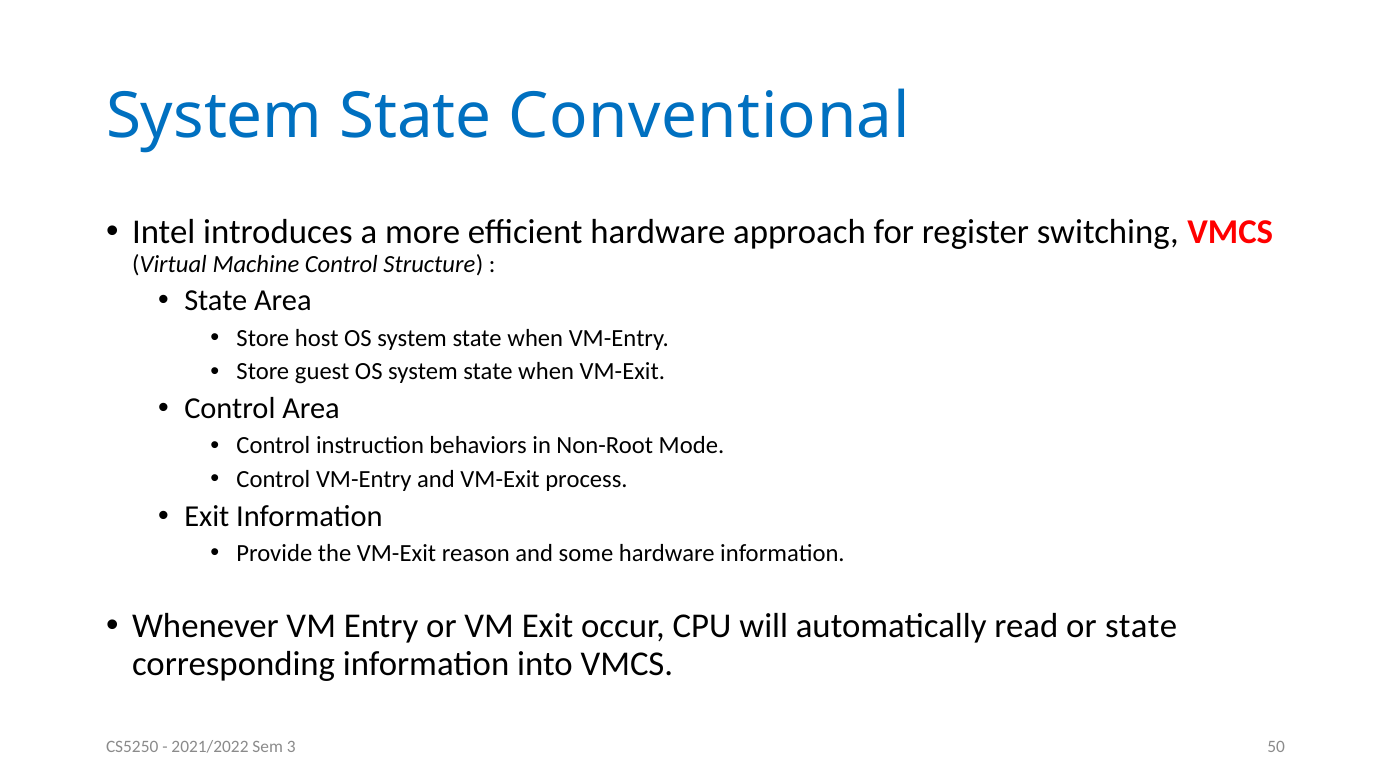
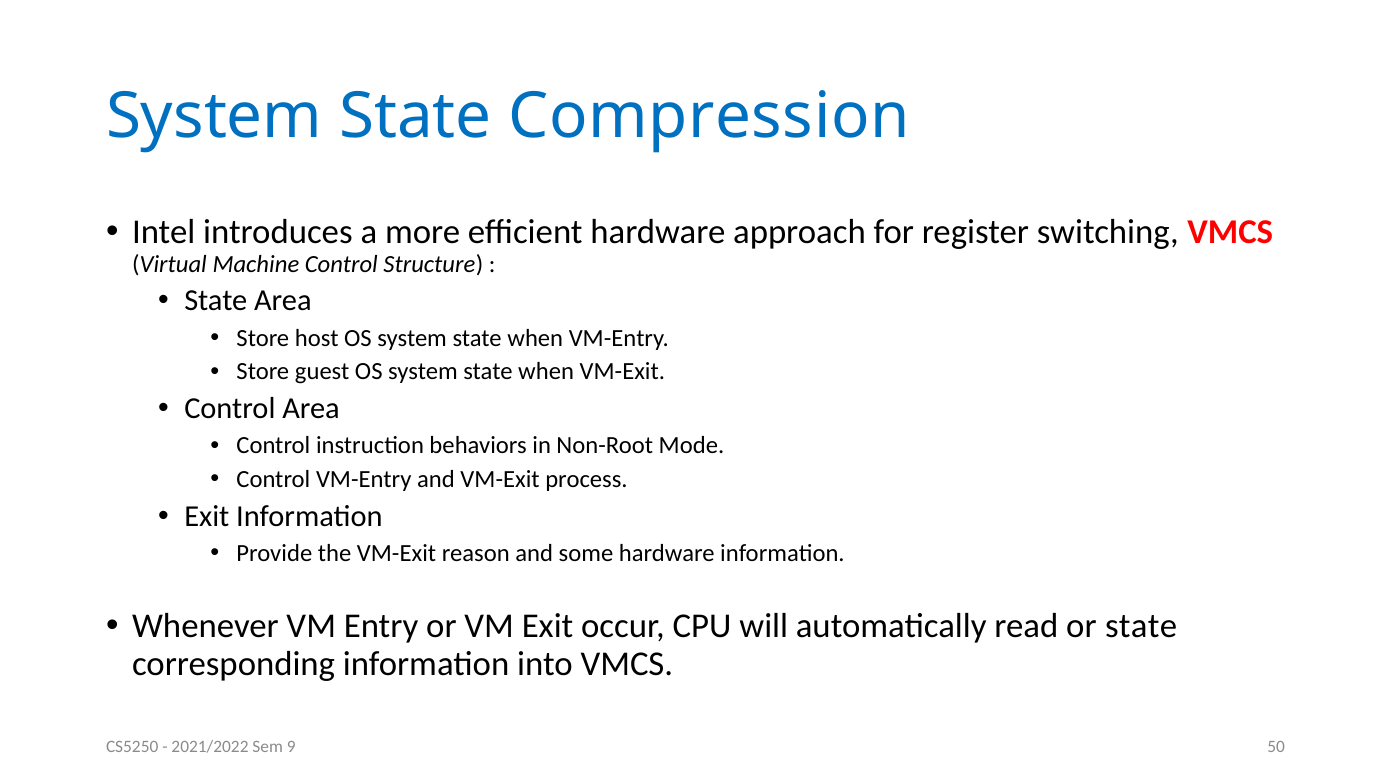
Conventional: Conventional -> Compression (709, 117)
3: 3 -> 9 (291, 747)
